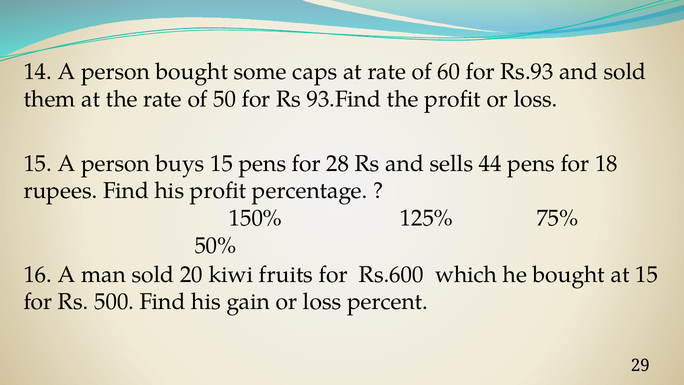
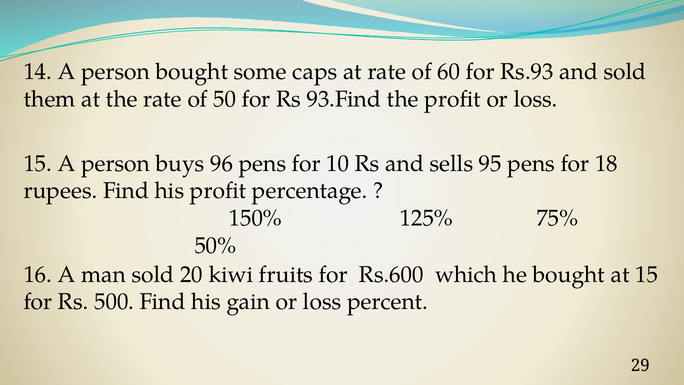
buys 15: 15 -> 96 (222, 163)
28: 28 -> 10 (338, 163)
44: 44 -> 95 (490, 163)
